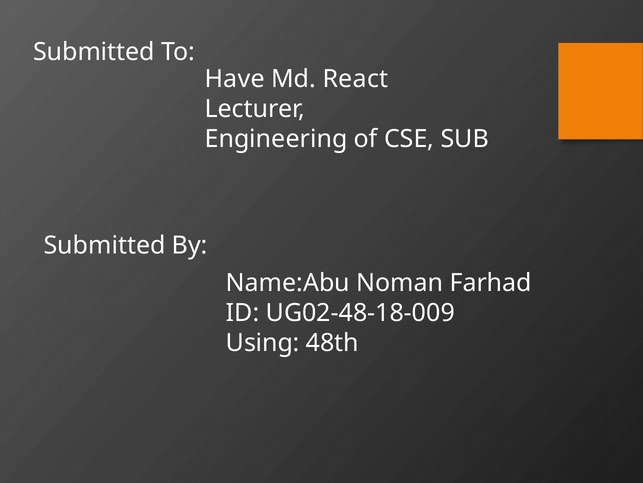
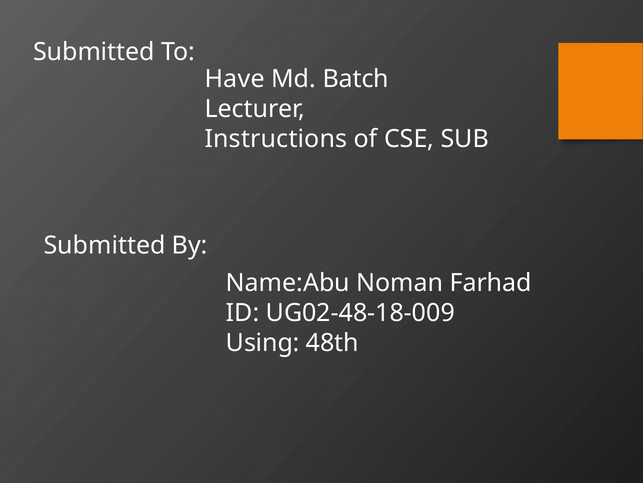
React: React -> Batch (356, 79)
Engineering: Engineering -> Instructions (276, 139)
